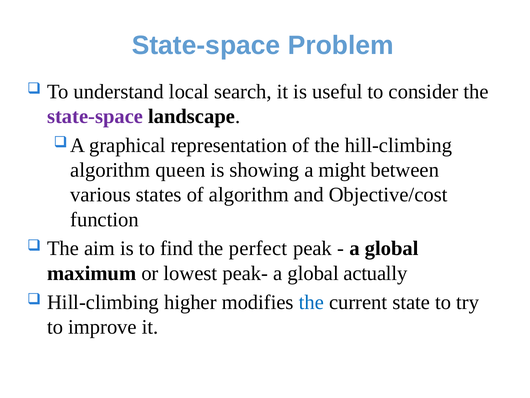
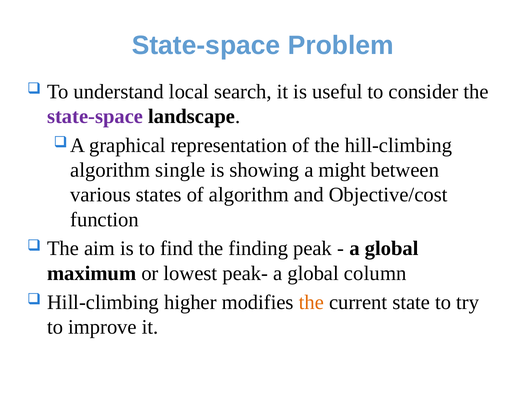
queen: queen -> single (180, 170)
perfect: perfect -> finding (258, 248)
actually: actually -> column (375, 273)
the colour: blue -> orange (311, 302)
